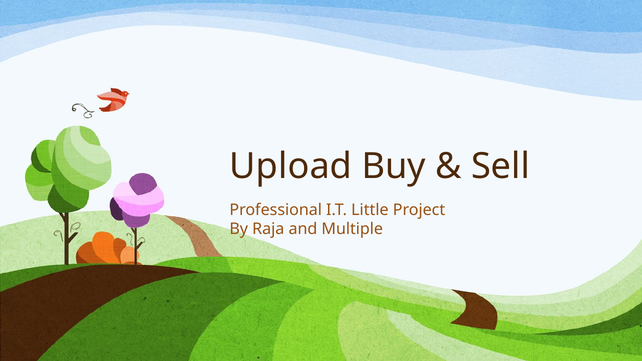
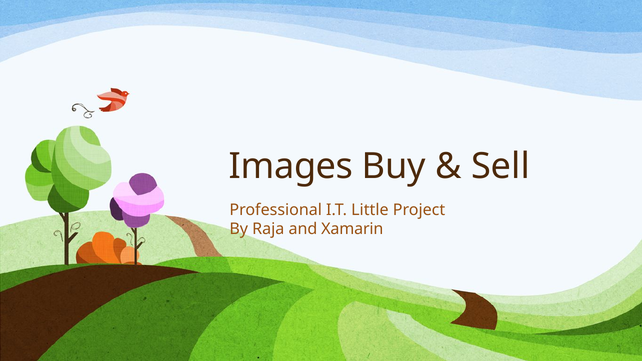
Upload: Upload -> Images (291, 166)
Multiple: Multiple -> Xamarin (352, 229)
